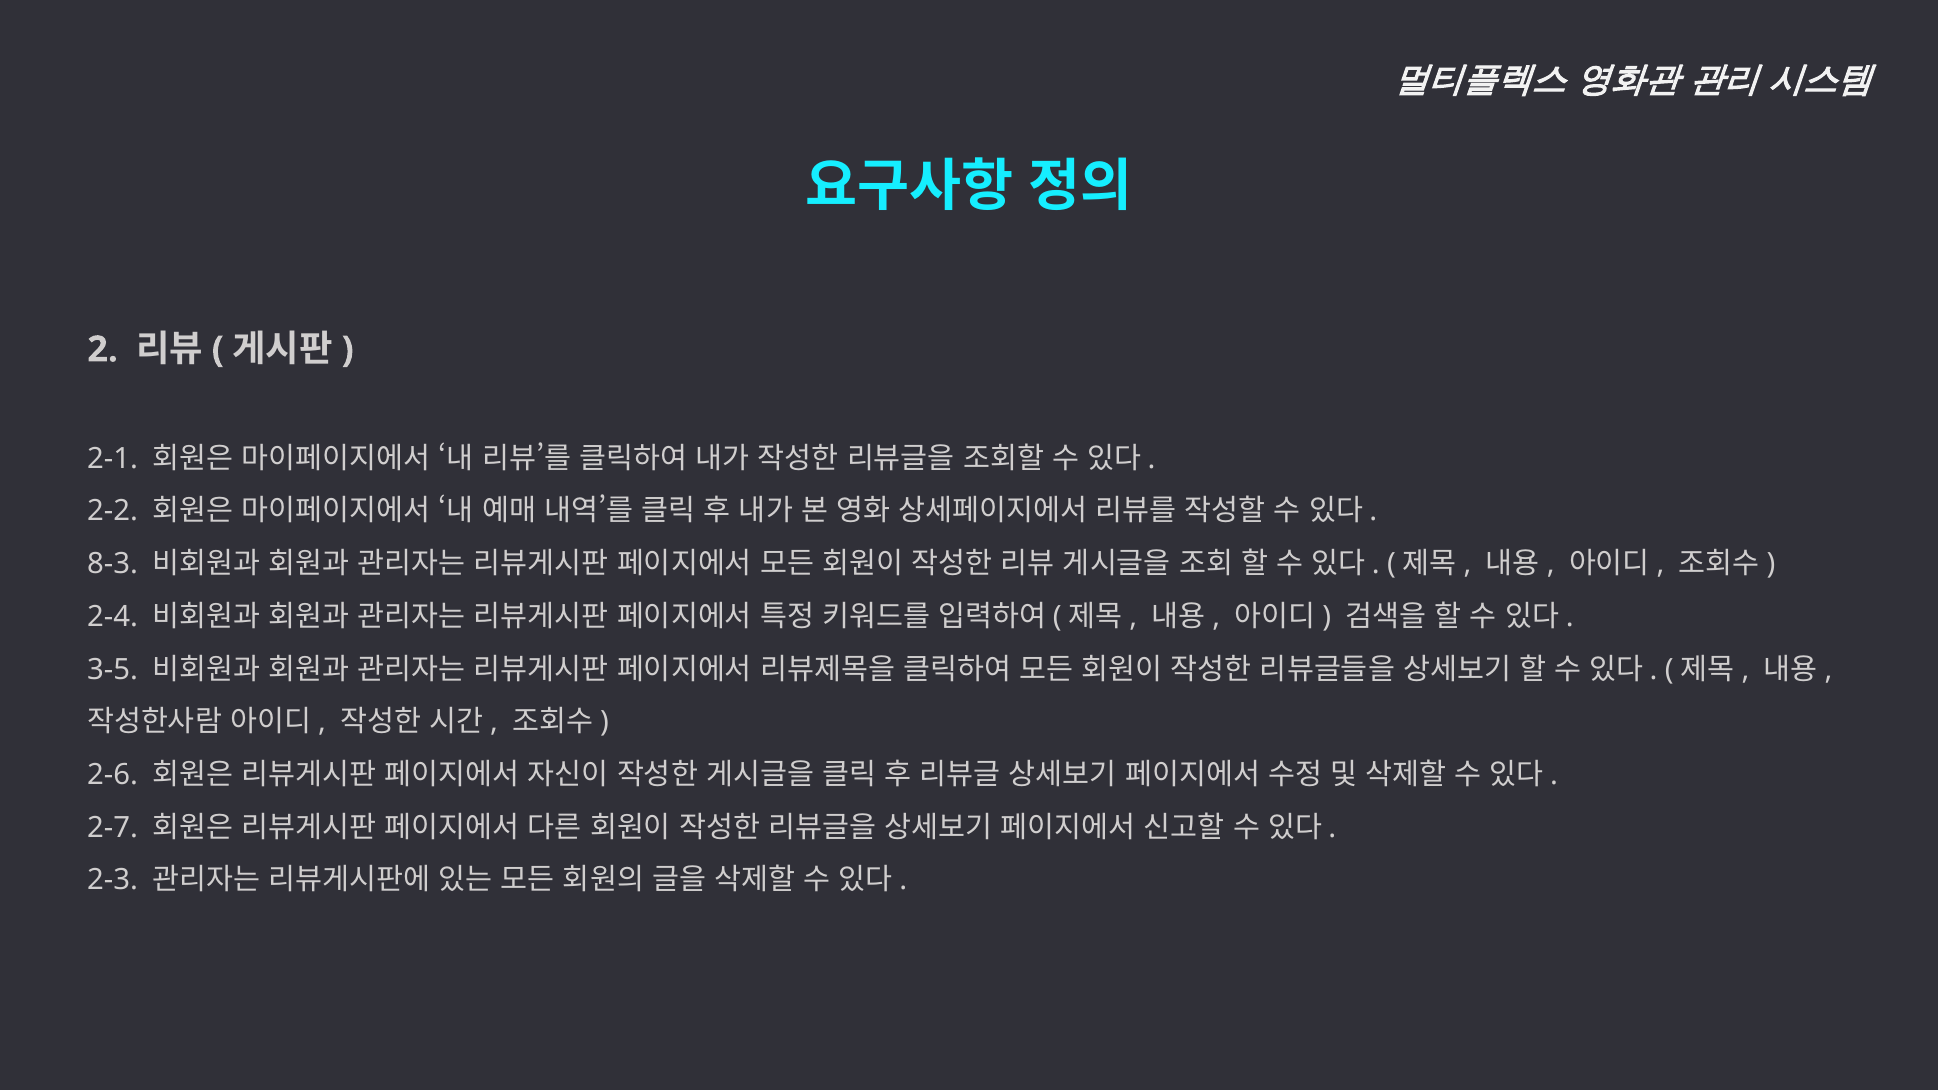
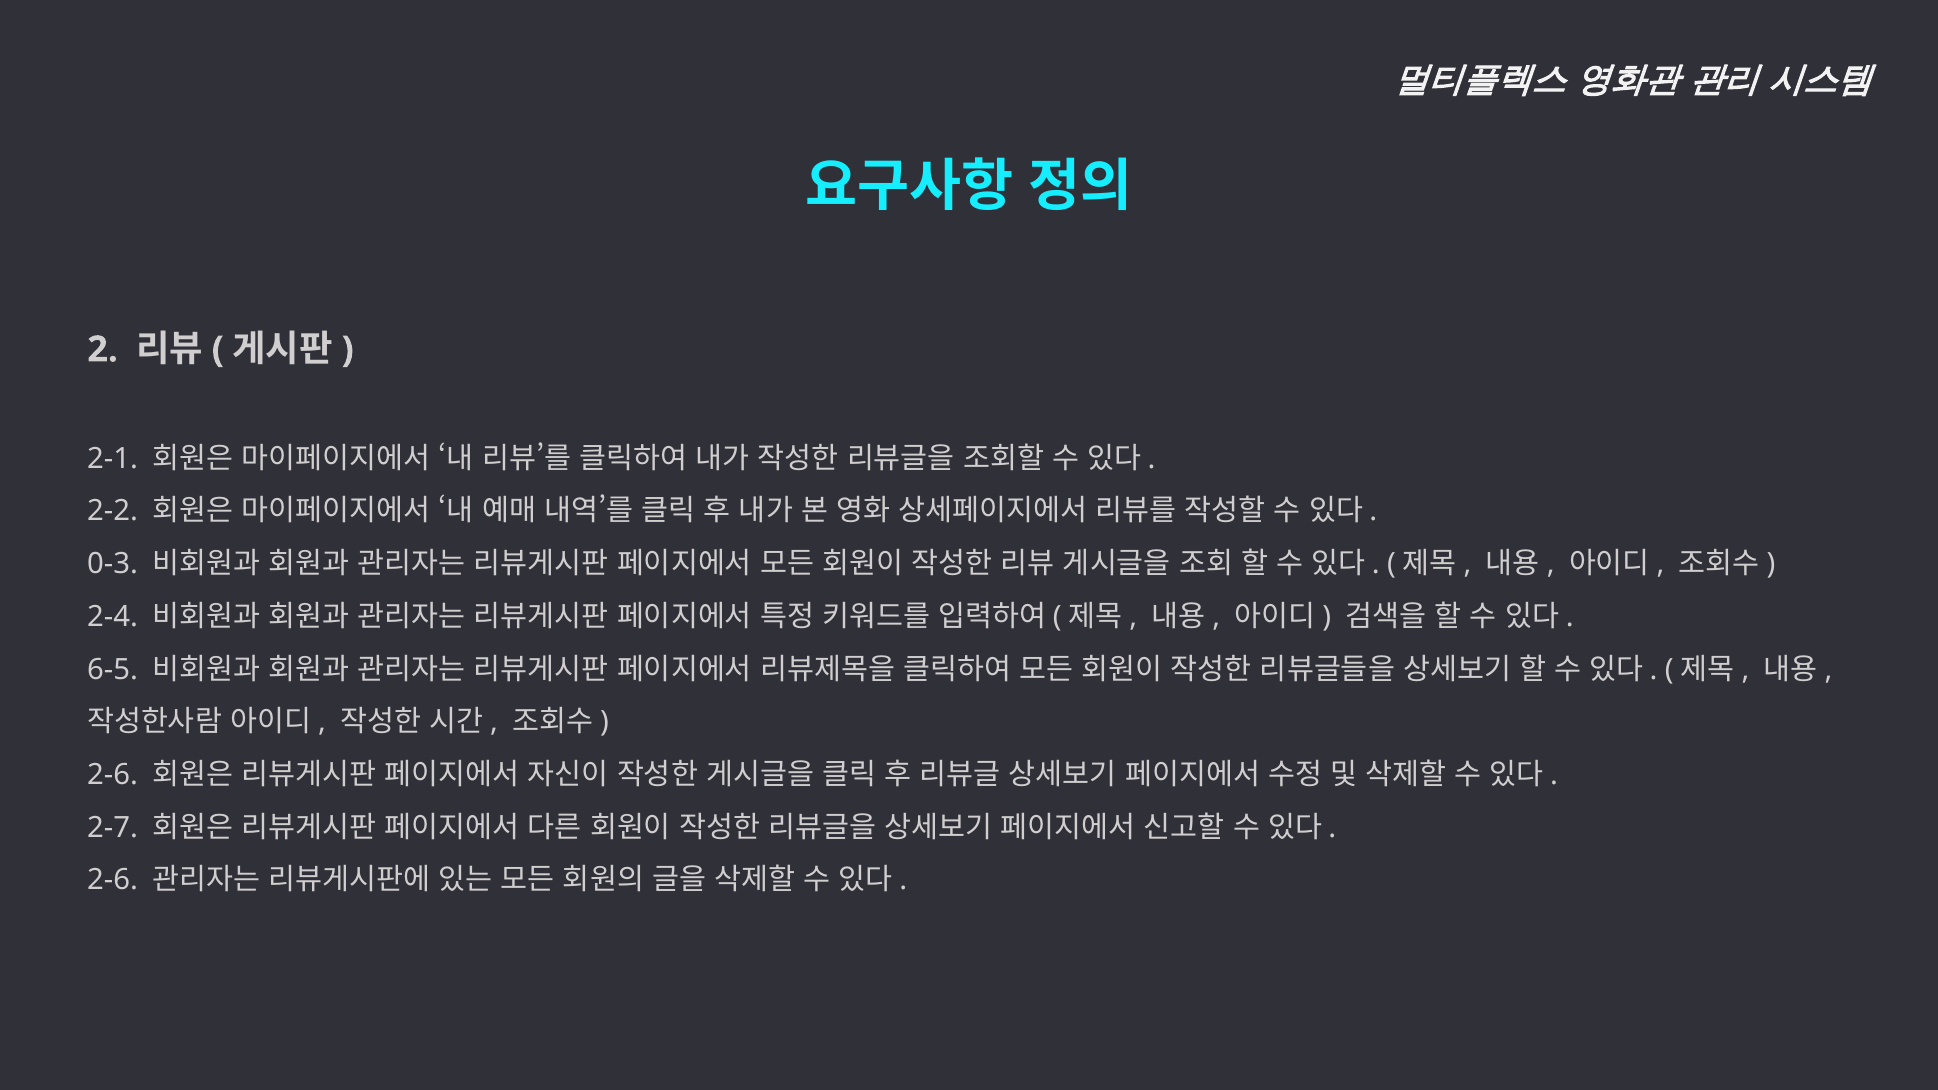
8-3: 8-3 -> 0-3 (113, 564)
3-5: 3-5 -> 6-5 (113, 669)
2-3: 2-3 -> 2-6 (113, 880)
